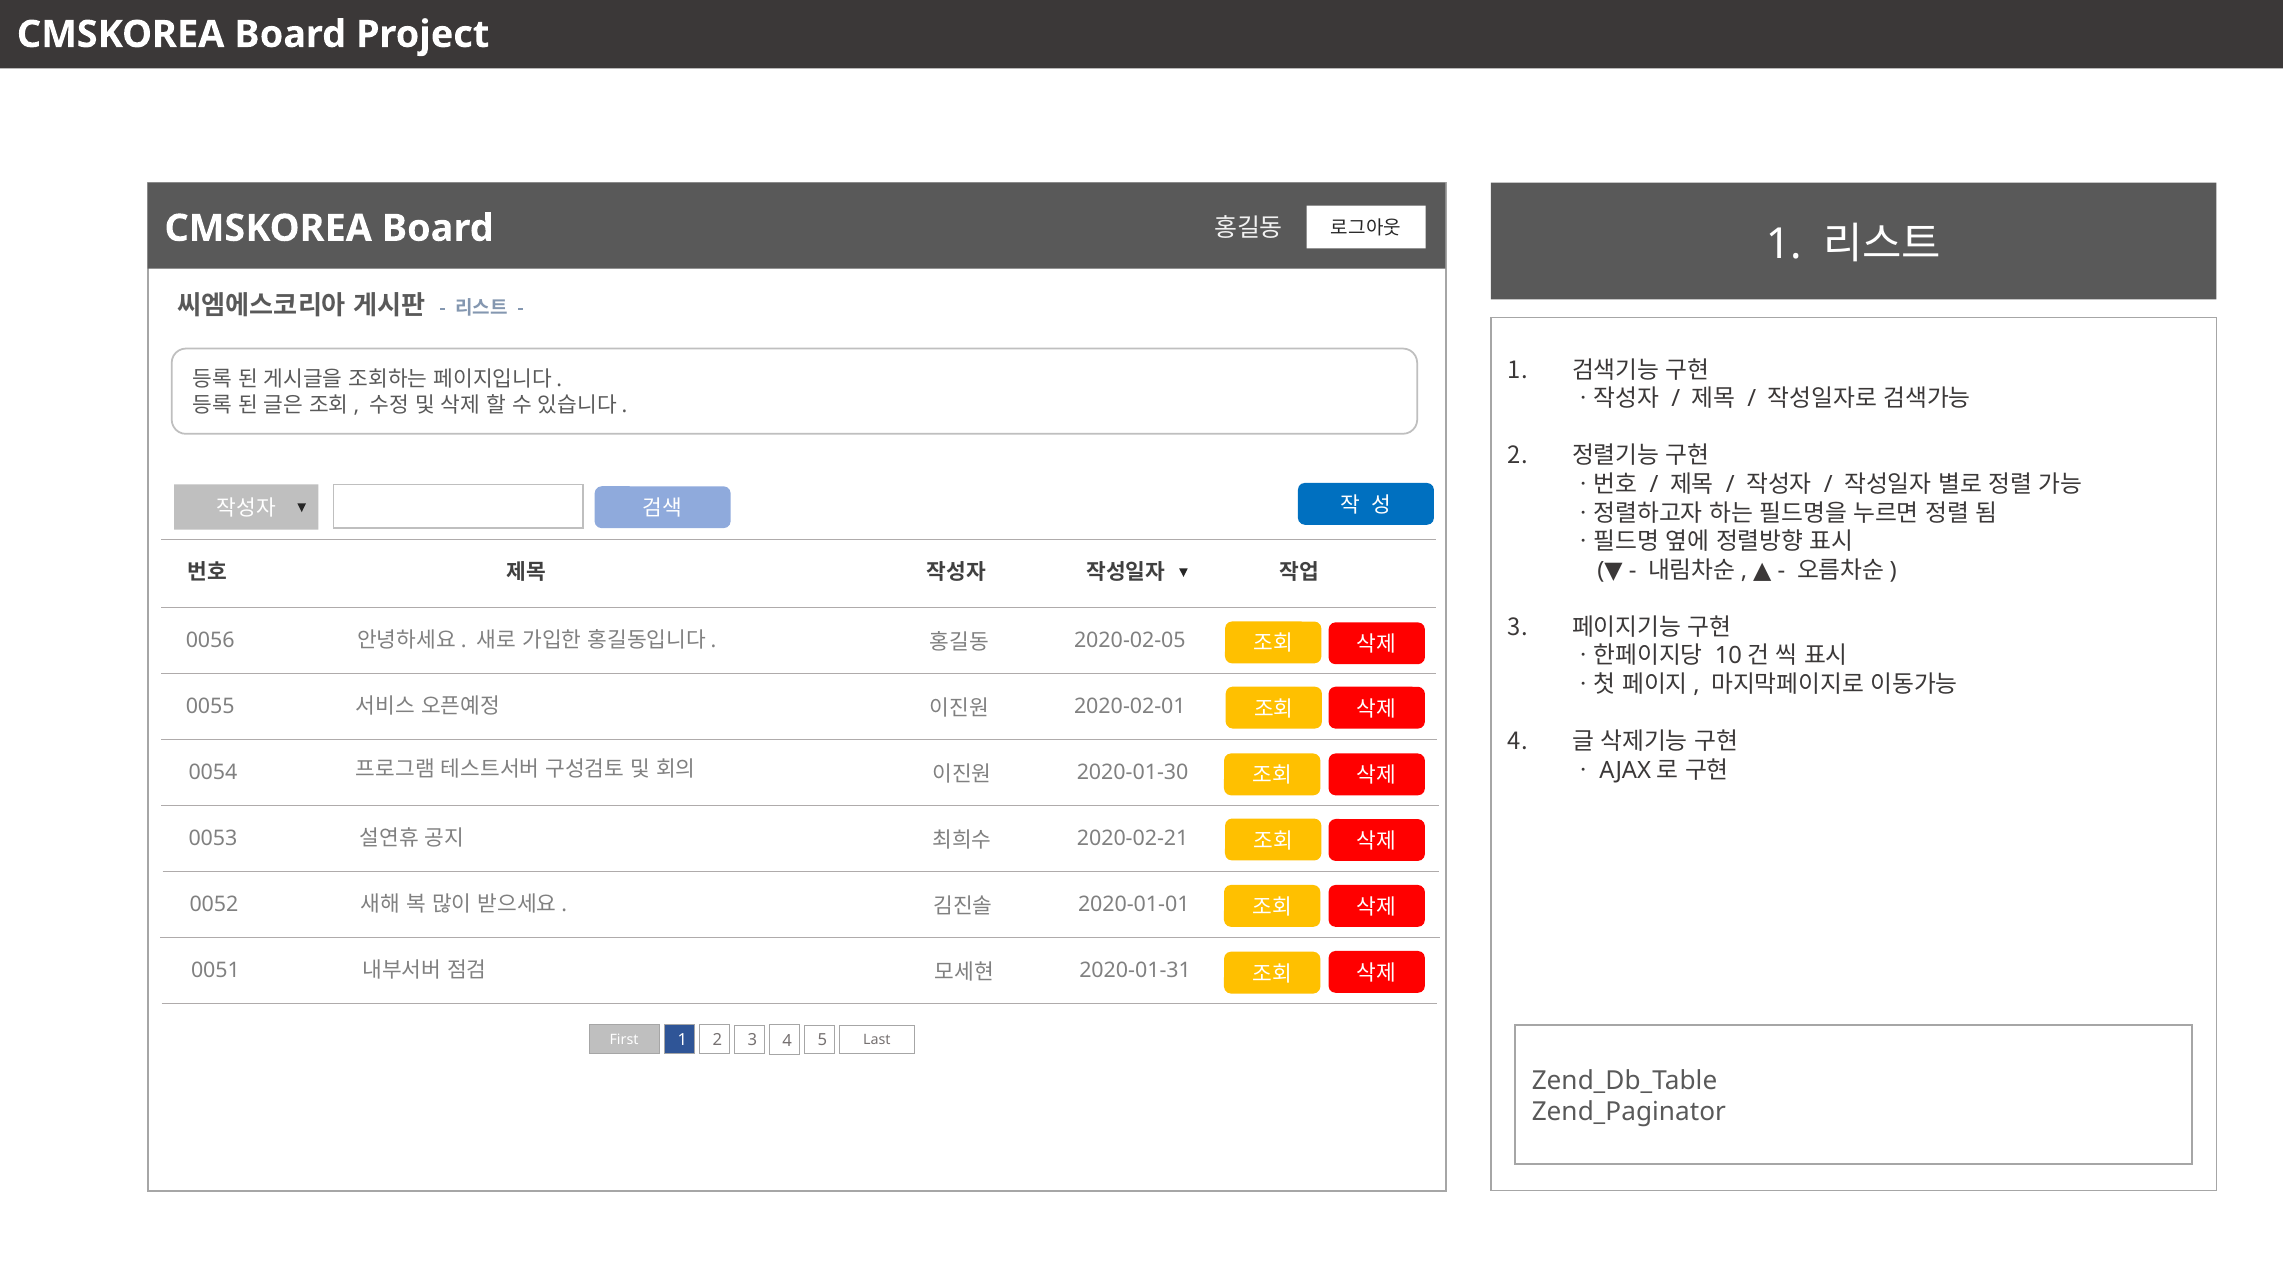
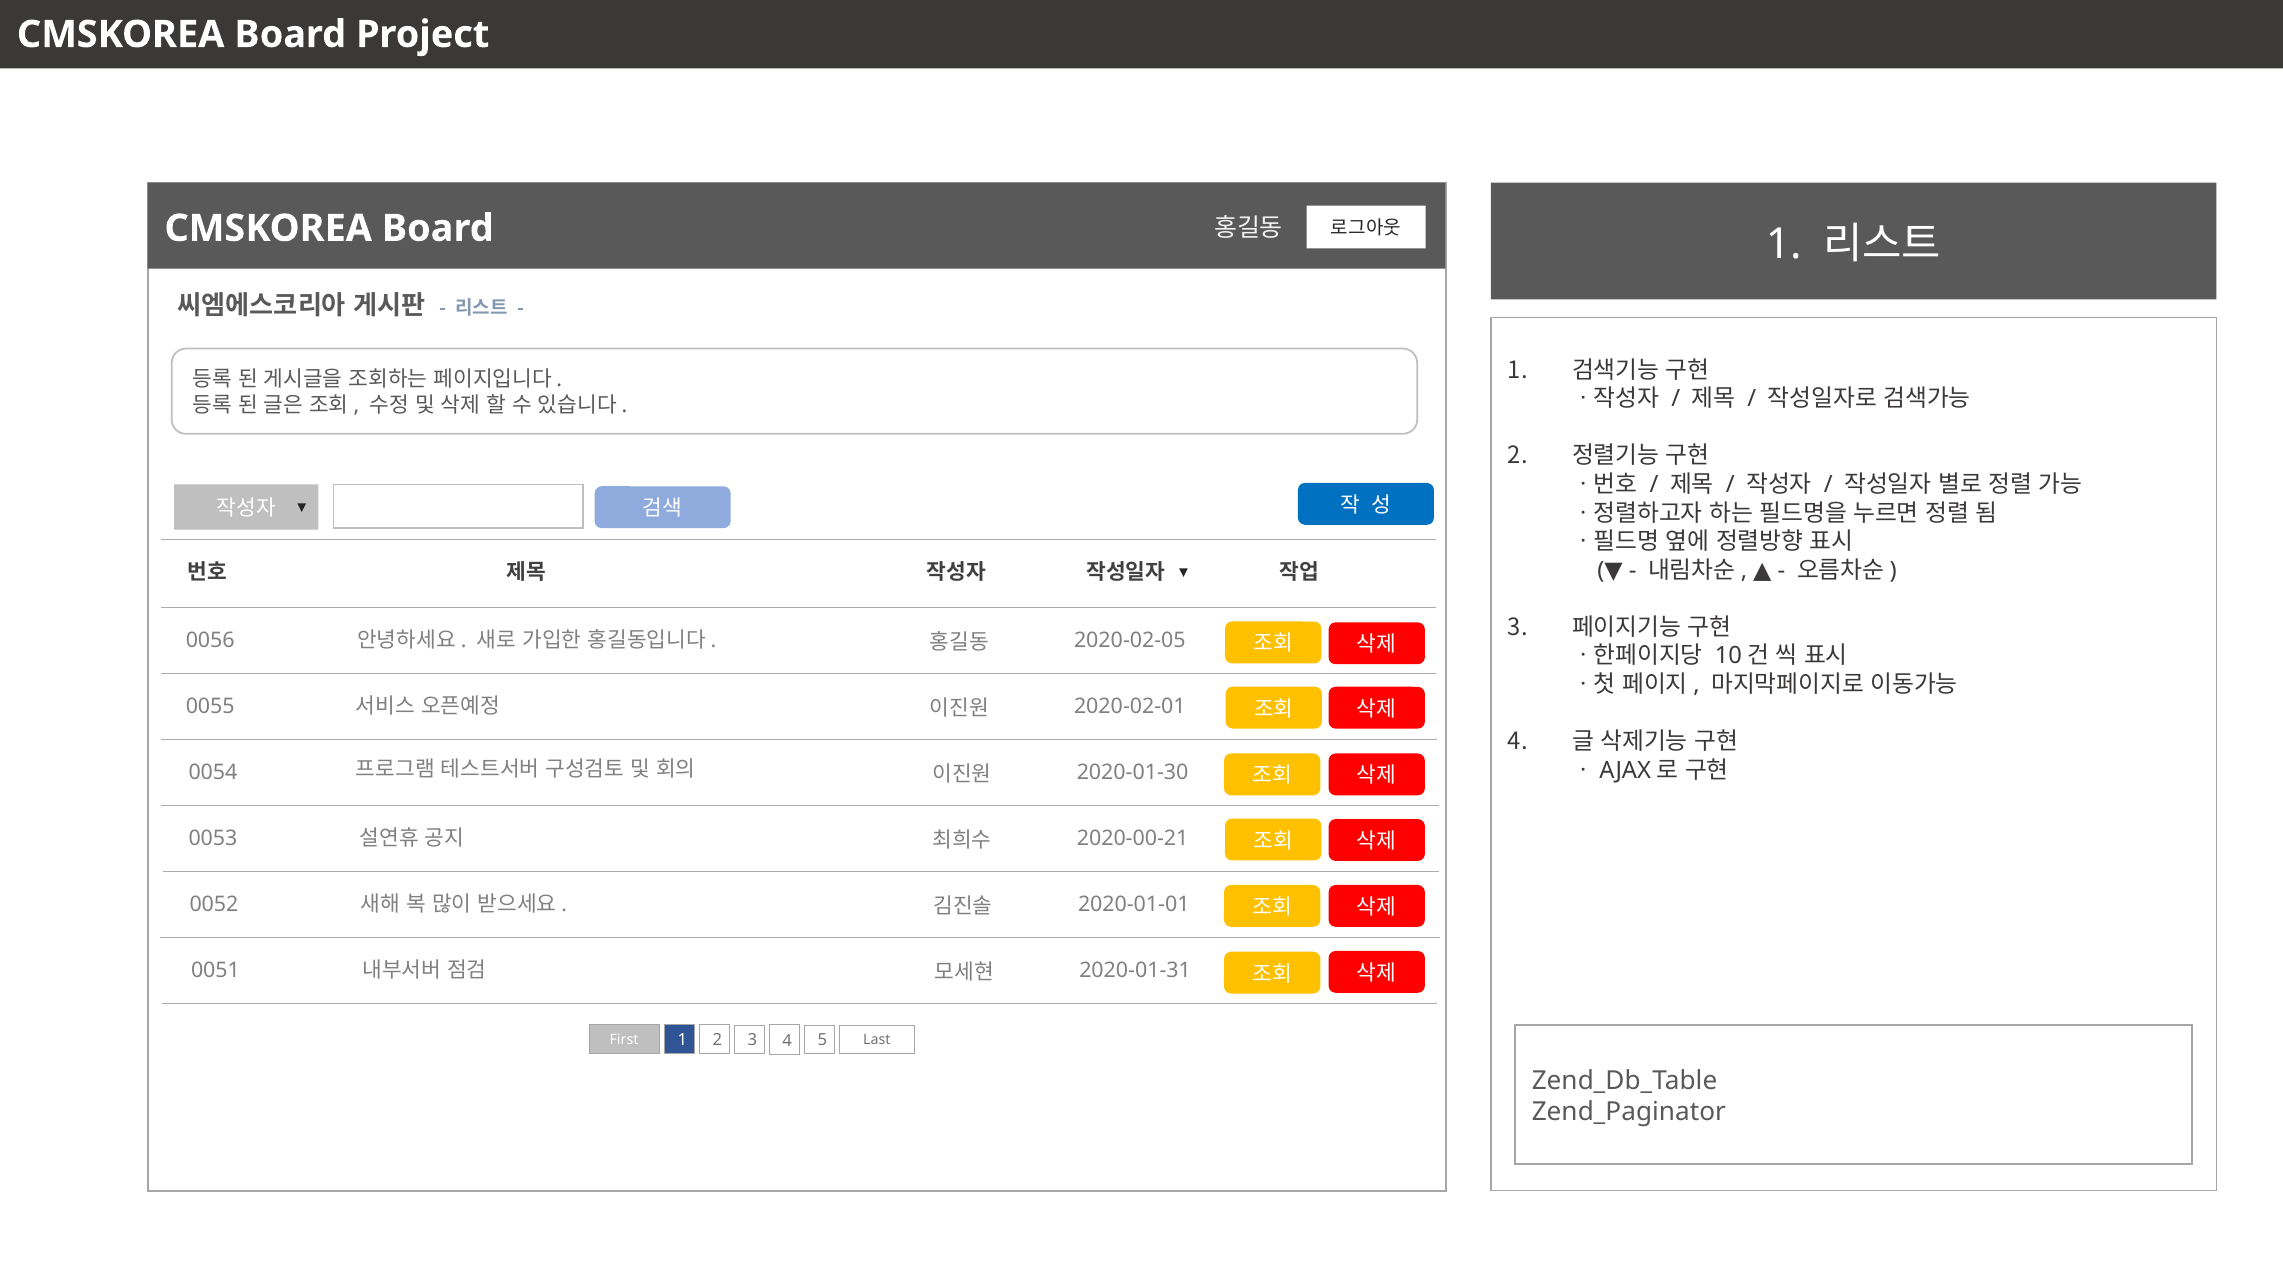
2020-02-21: 2020-02-21 -> 2020-00-21 (1133, 839)
